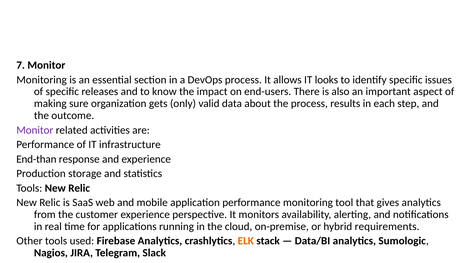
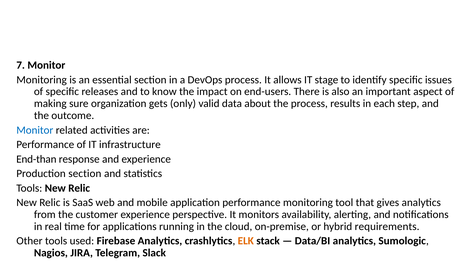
looks: looks -> stage (326, 80)
Monitor colour: purple -> blue (35, 130)
Production storage: storage -> section (85, 174)
